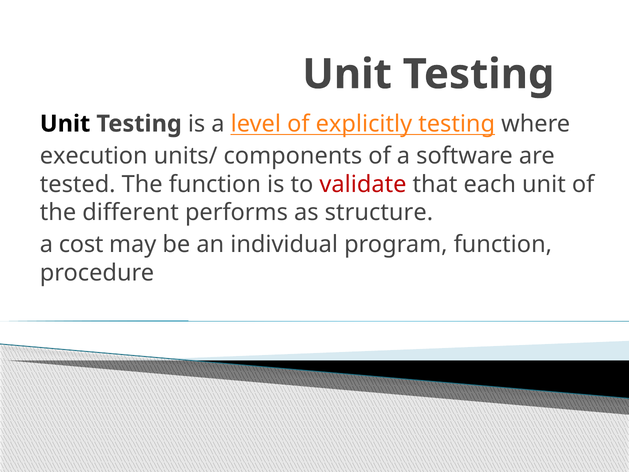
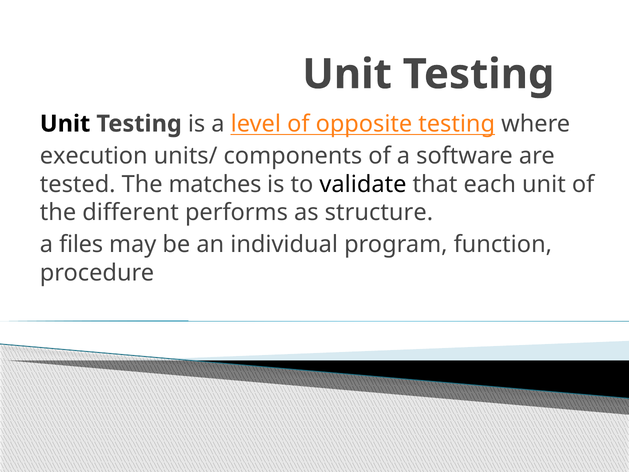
explicitly: explicitly -> opposite (364, 124)
The function: function -> matches (215, 184)
validate colour: red -> black (363, 184)
cost: cost -> files (81, 244)
